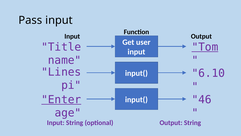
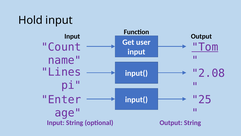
Pass: Pass -> Hold (30, 20)
Title: Title -> Count (61, 47)
6.10: 6.10 -> 2.08 (208, 73)
Enter underline: present -> none (61, 99)
46: 46 -> 25 (202, 99)
